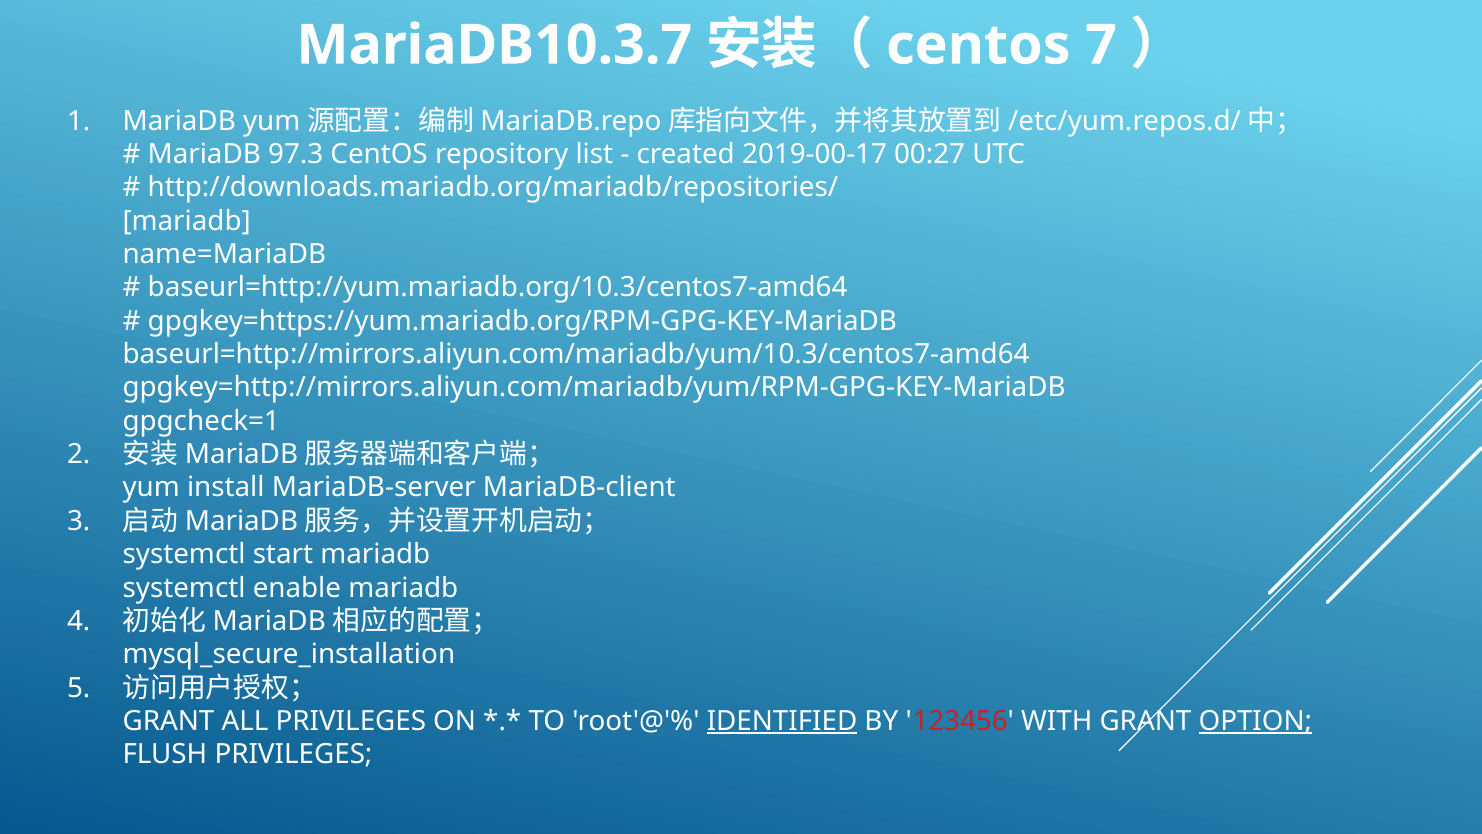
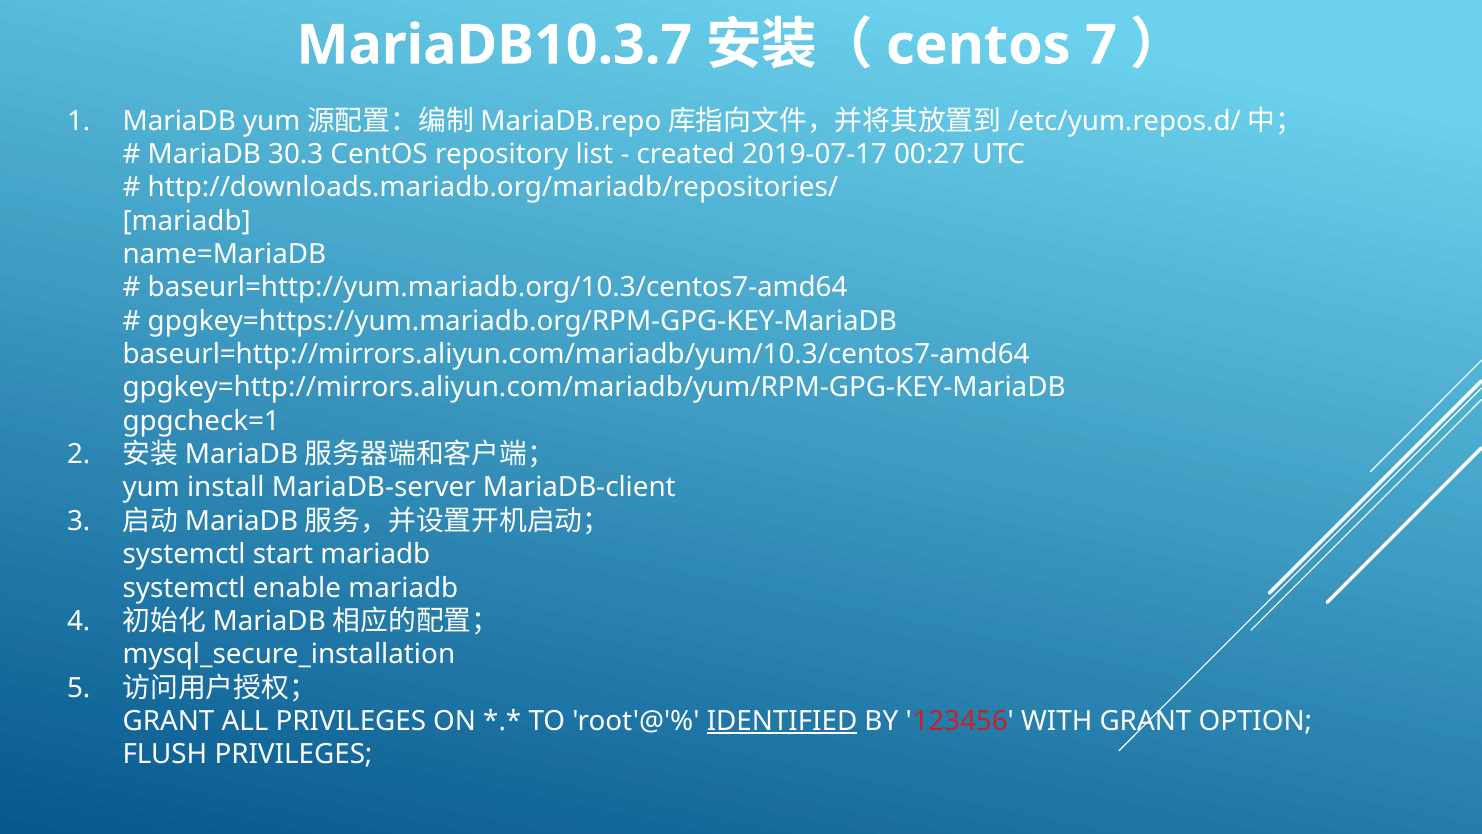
97.3: 97.3 -> 30.3 (296, 154)
2019-00-17: 2019-00-17 -> 2019-07-17 (815, 154)
OPTION underline: present -> none (1255, 721)
